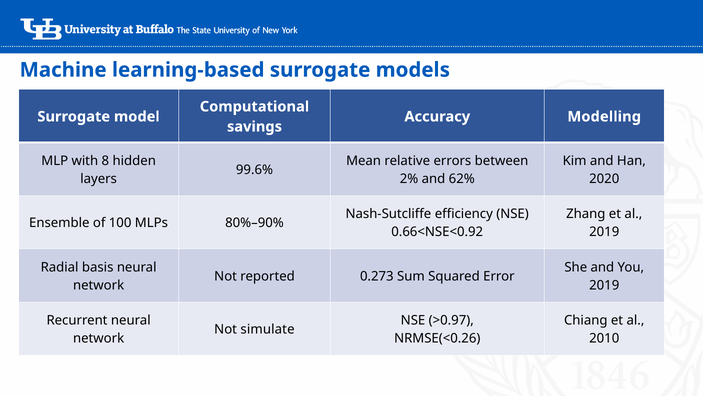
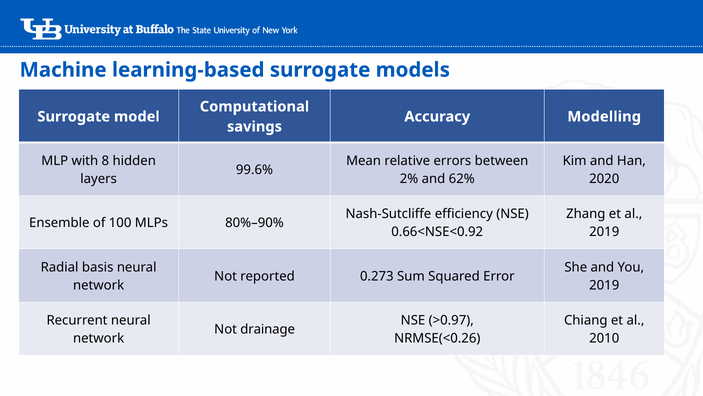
simulate: simulate -> drainage (268, 329)
